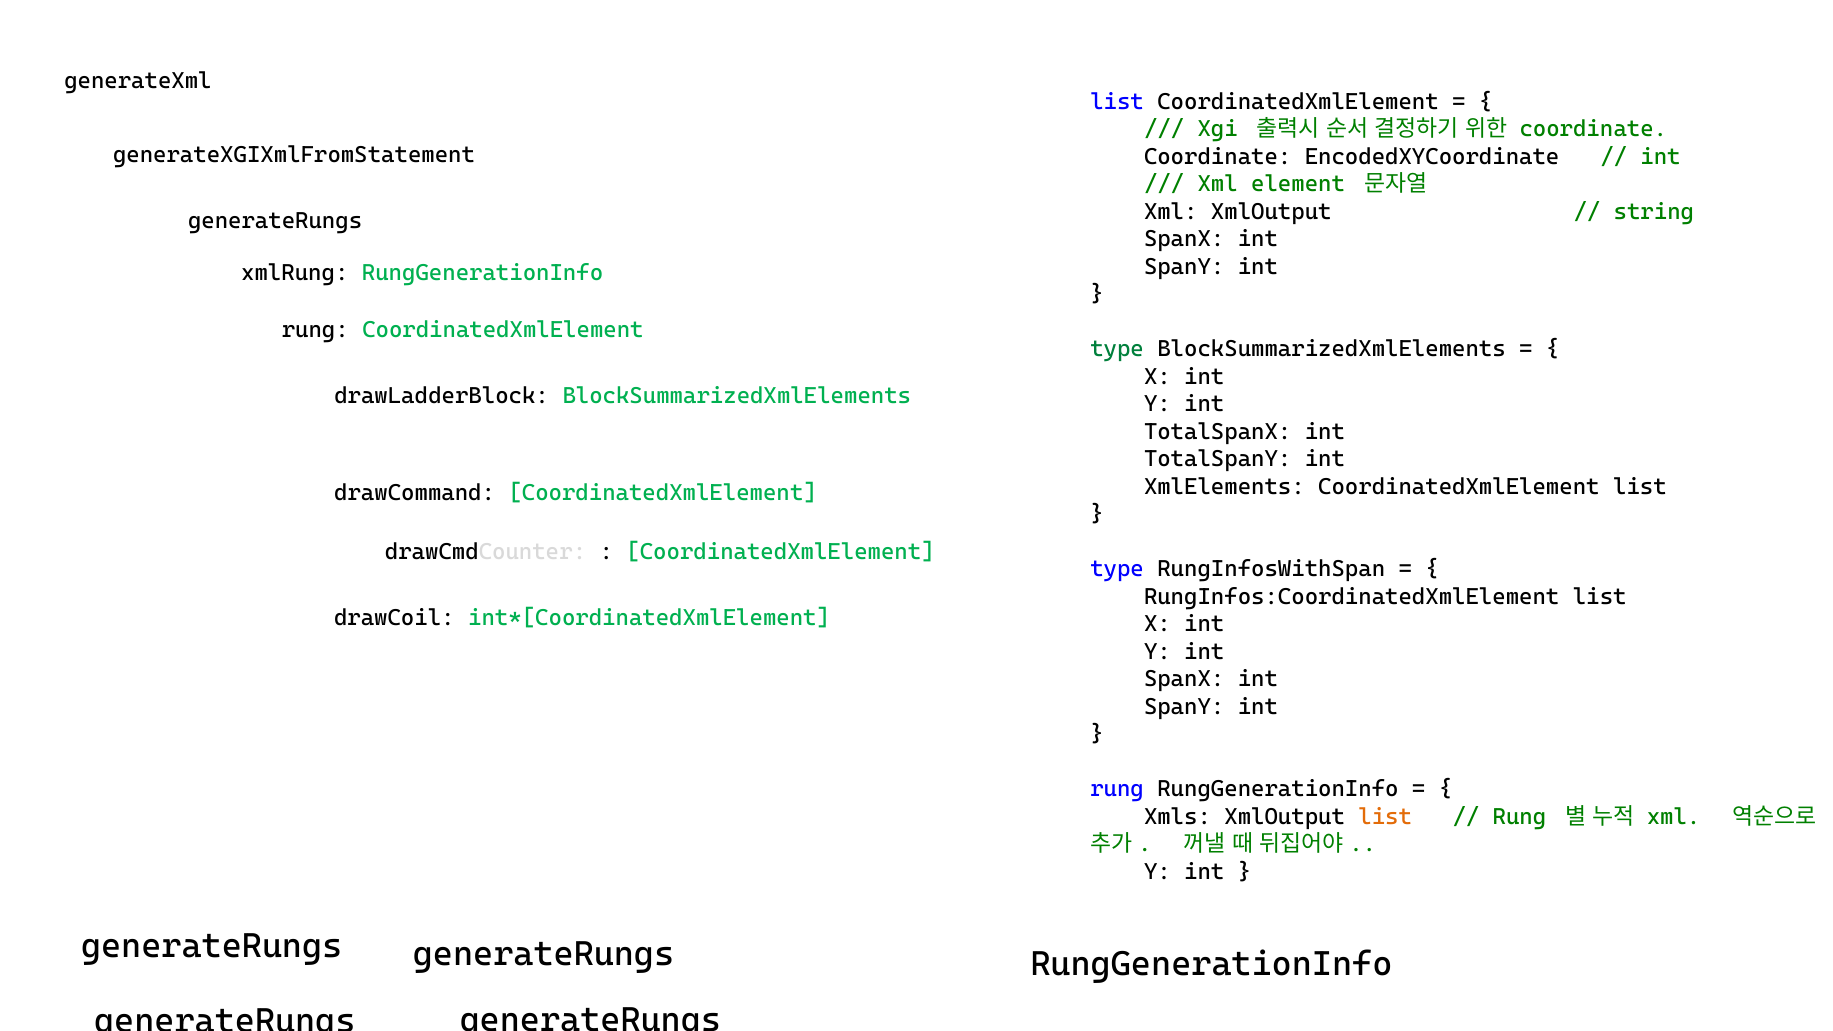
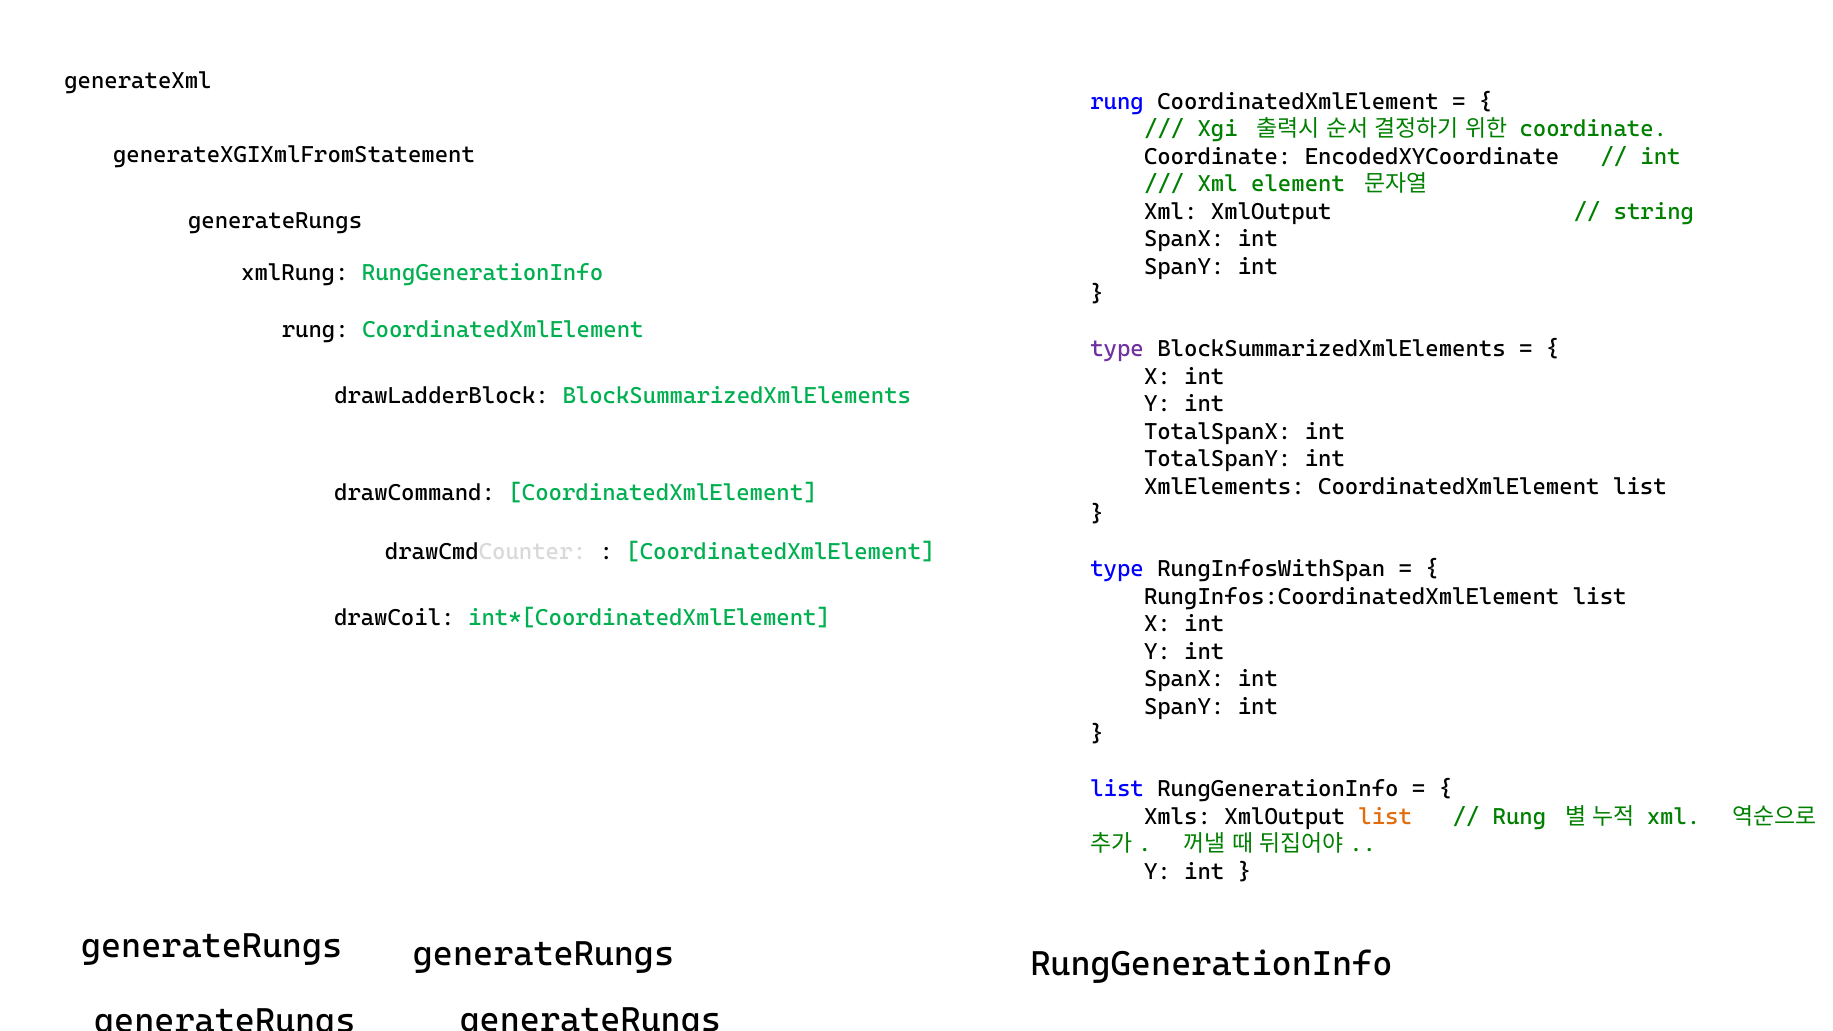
list: list -> rung (1117, 102)
type colour: green -> purple (1117, 349)
rung: rung -> list (1117, 789)
